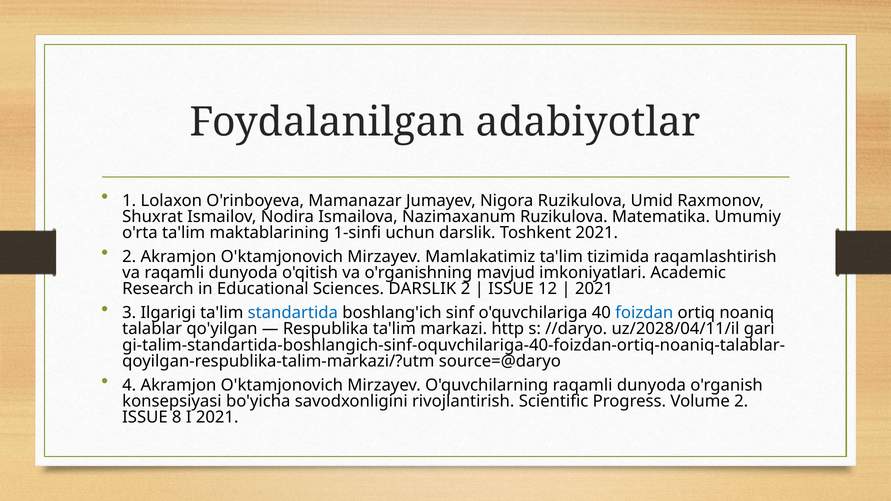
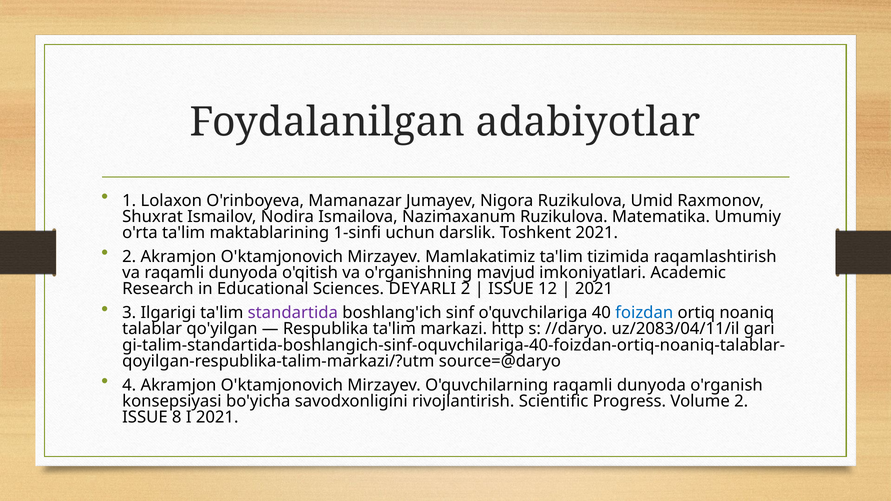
Sciences DARSLIK: DARSLIK -> DEYARLI (422, 289)
standartida colour: blue -> purple (293, 313)
uz/2028/04/11/il: uz/2028/04/11/il -> uz/2083/04/11/il (676, 329)
